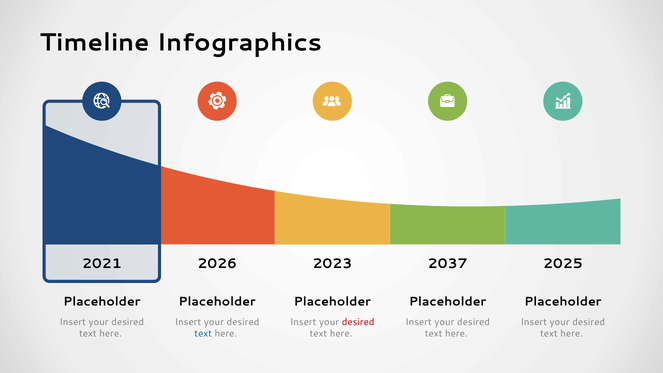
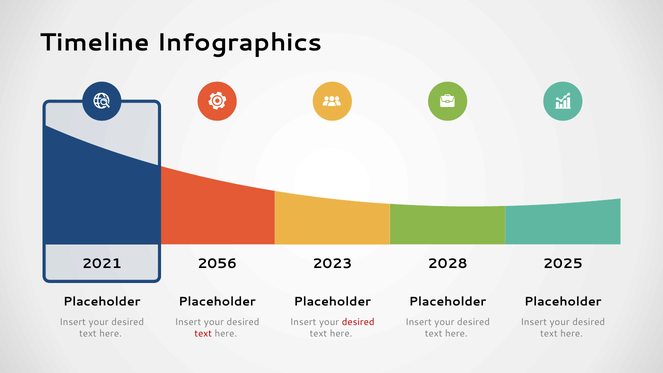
2026: 2026 -> 2056 (217, 264)
2037: 2037 -> 2028 (448, 264)
text colour: blue -> red (203, 334)
